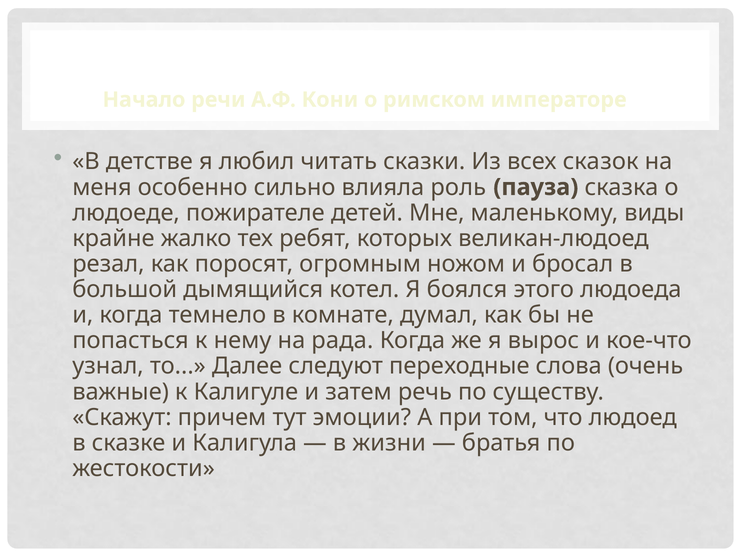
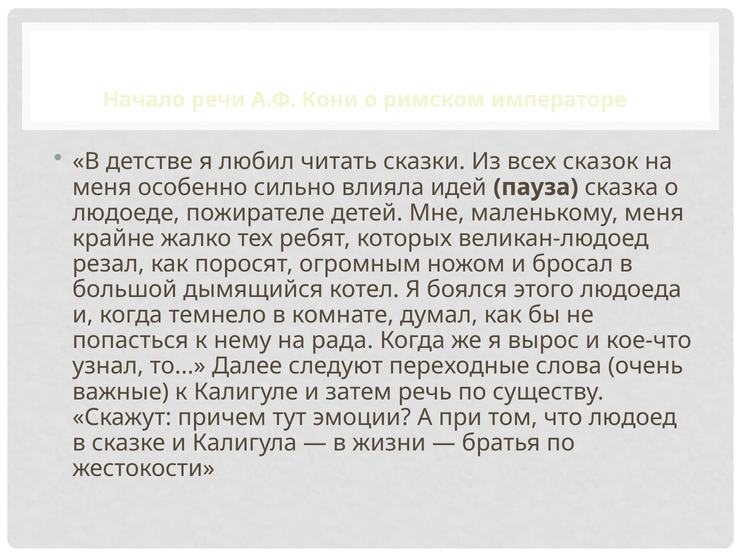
роль: роль -> идей (458, 187)
маленькому виды: виды -> меня (654, 213)
